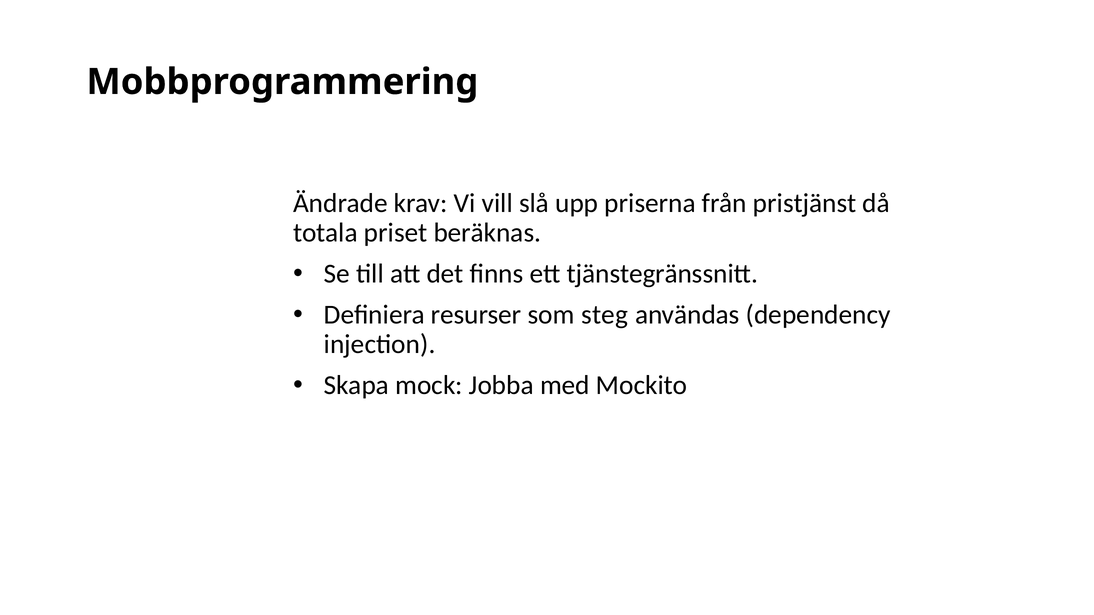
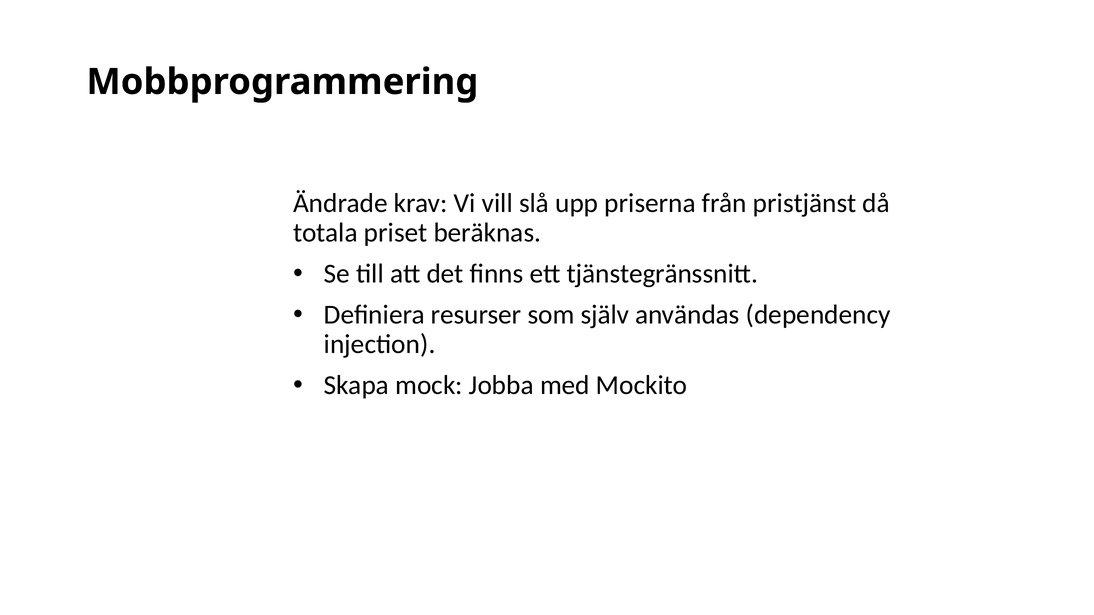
steg: steg -> själv (605, 315)
